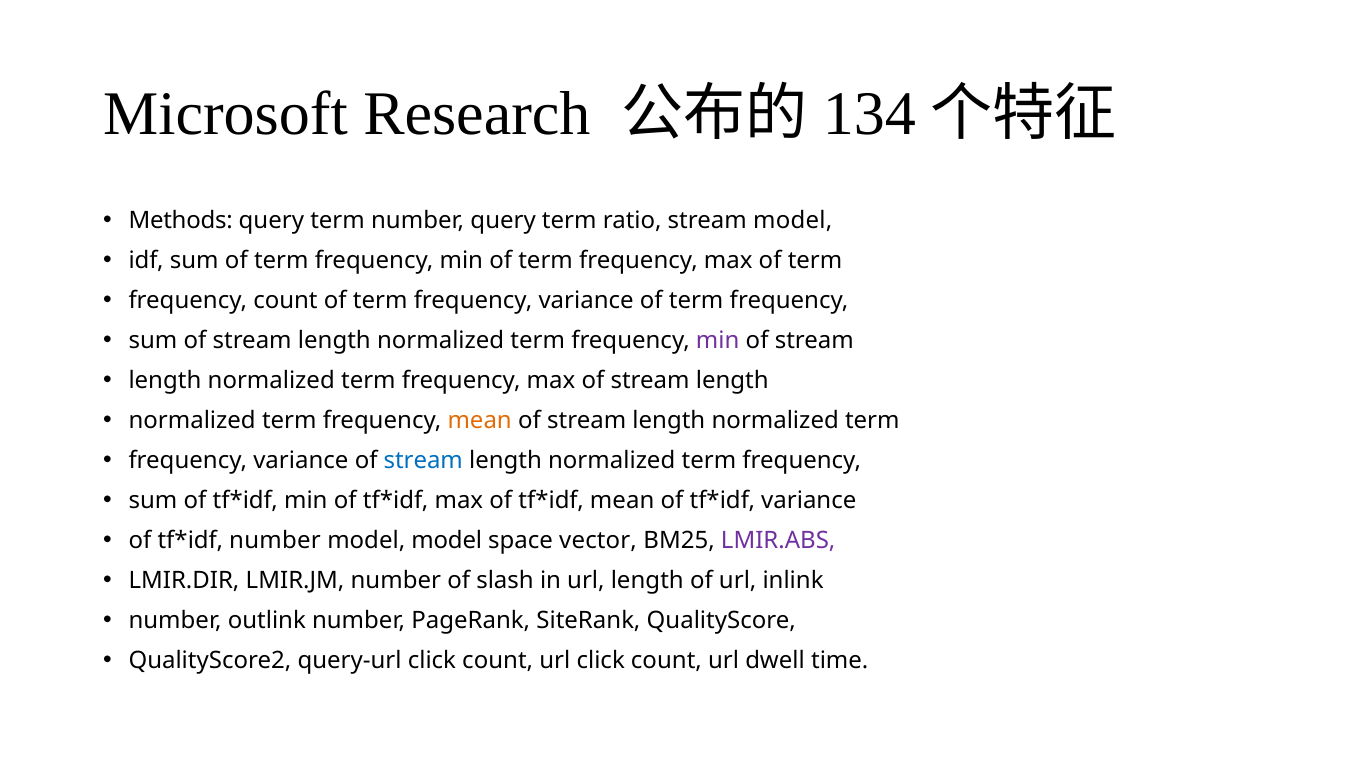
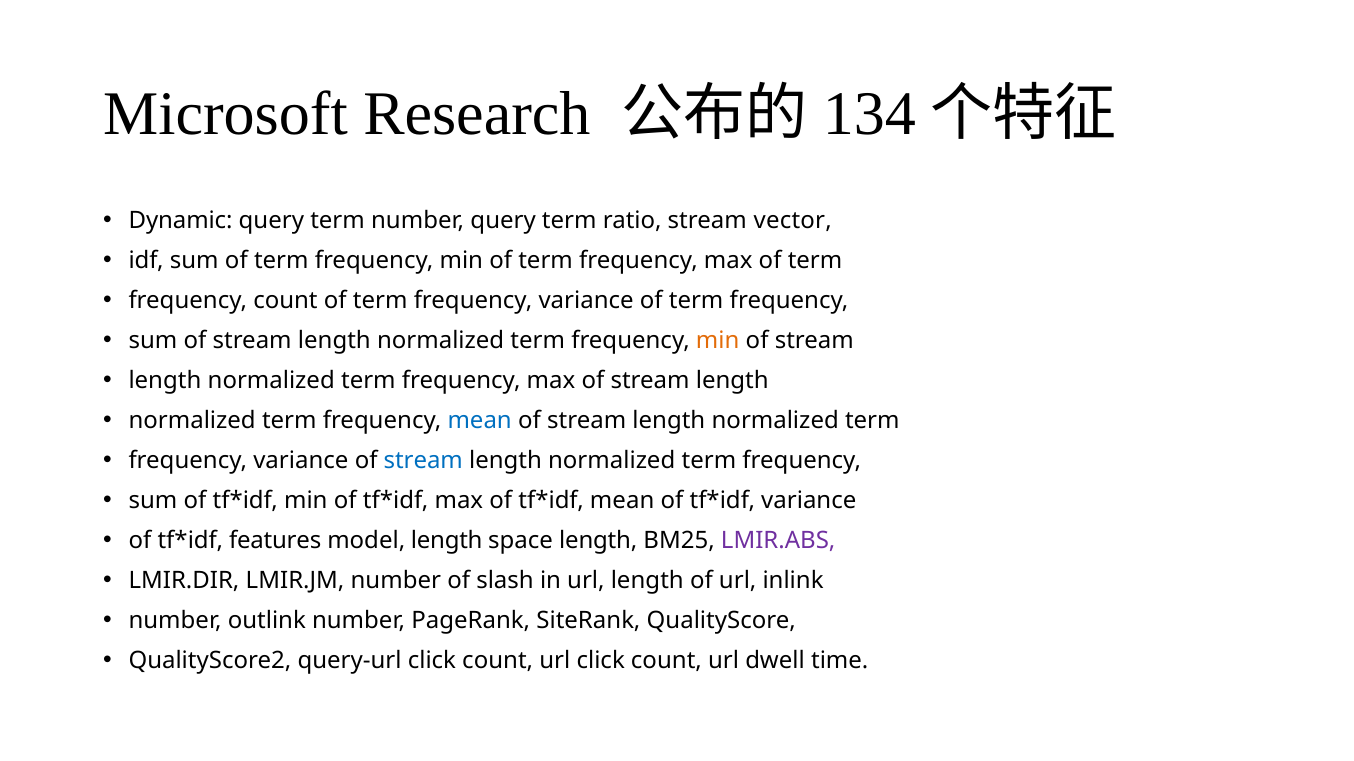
Methods: Methods -> Dynamic (181, 221)
stream model: model -> vector (793, 221)
min colour: purple -> orange (718, 341)
mean colour: orange -> blue (480, 421)
number: number -> features (275, 541)
model model: model -> length (447, 541)
space vector: vector -> length (598, 541)
